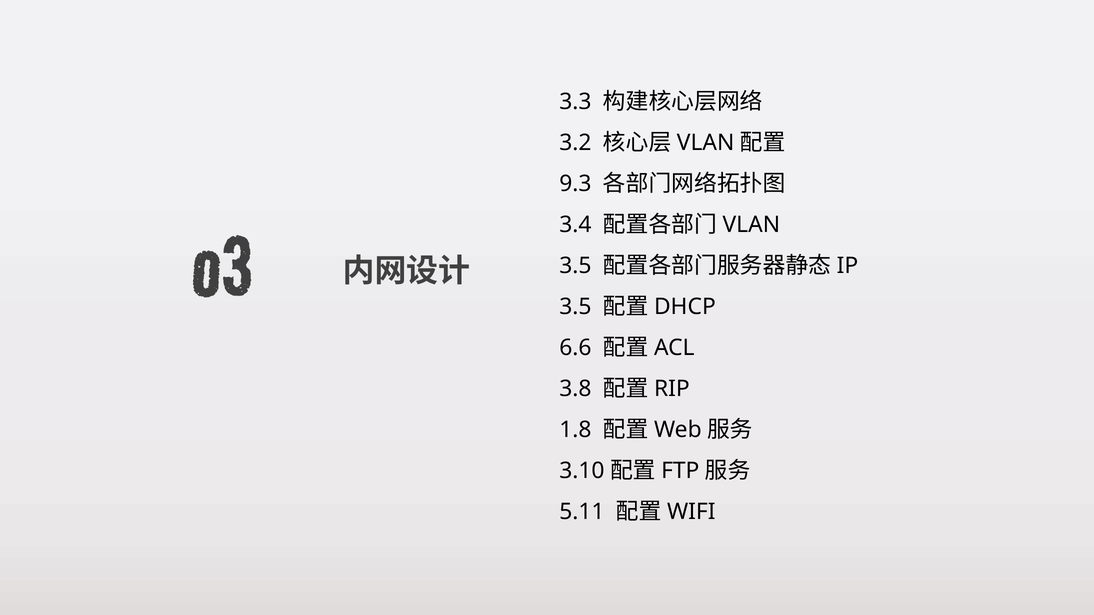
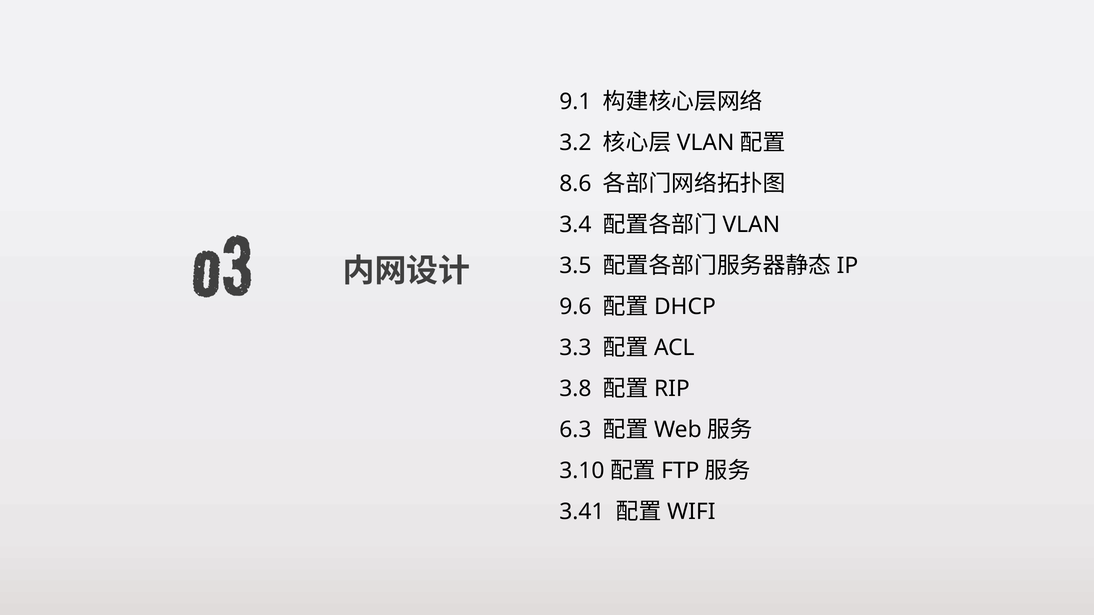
3.3: 3.3 -> 9.1 (575, 102)
9.3: 9.3 -> 8.6 (575, 184)
3.5: 3.5 -> 9.6 (575, 307)
6.6: 6.6 -> 3.3 (575, 348)
1.8: 1.8 -> 6.3 (575, 430)
5.11: 5.11 -> 3.41 (582, 512)
